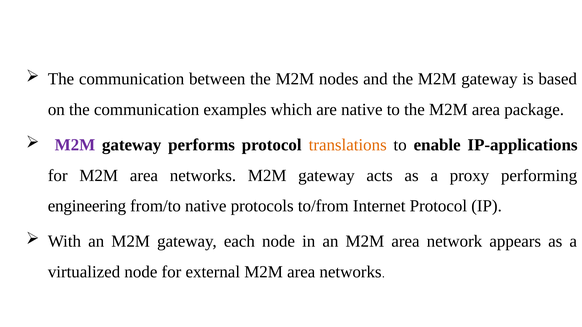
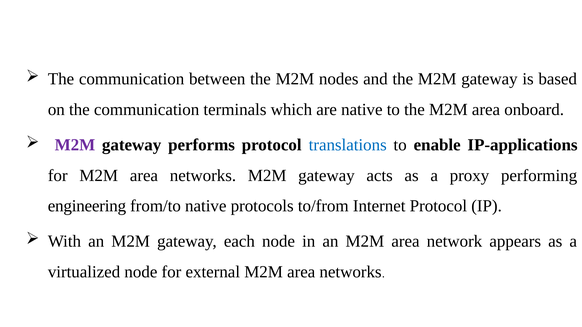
examples: examples -> terminals (235, 110)
package: package -> onboard (534, 110)
translations colour: orange -> blue (348, 145)
